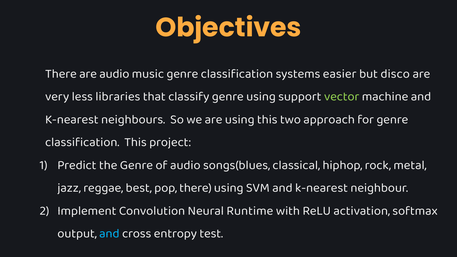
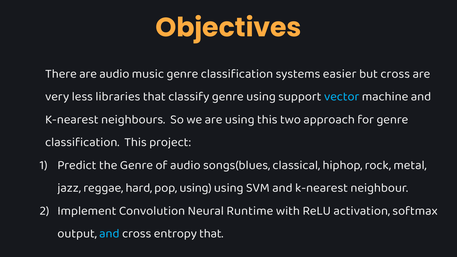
but disco: disco -> cross (395, 74)
vector colour: light green -> light blue (342, 96)
best: best -> hard (139, 188)
pop there: there -> using (195, 188)
entropy test: test -> that (211, 234)
